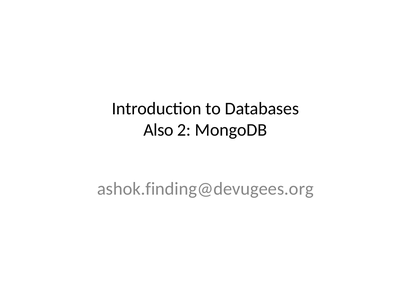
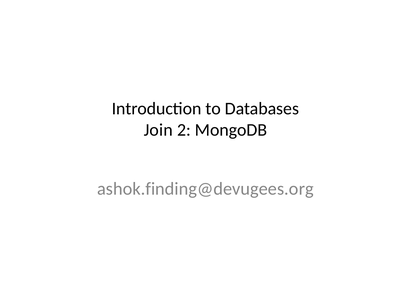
Also: Also -> Join (158, 130)
